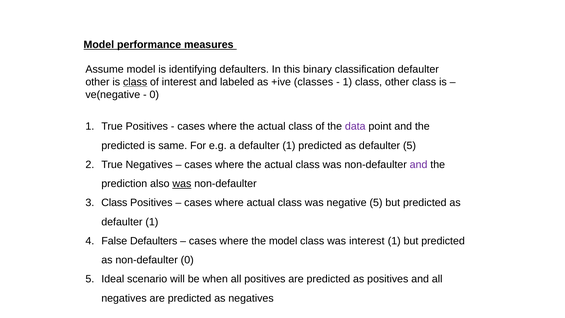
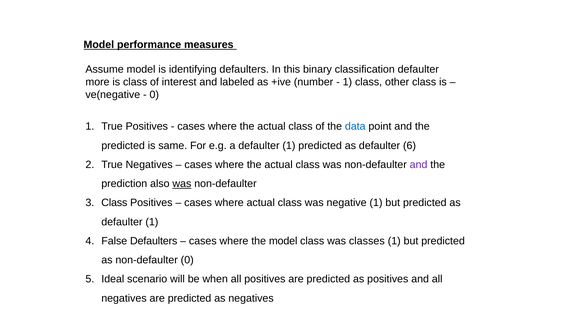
other: other -> more (97, 82)
class underline: present -> none (135, 82)
classes: classes -> number (314, 82)
data colour: purple -> blue (355, 126)
defaulter 5: 5 -> 6 (410, 145)
negative 5: 5 -> 1 (376, 203)
was interest: interest -> classes (367, 241)
